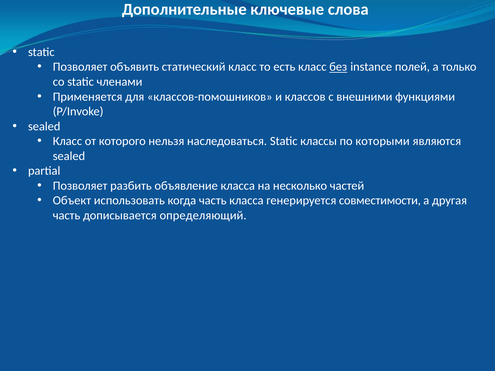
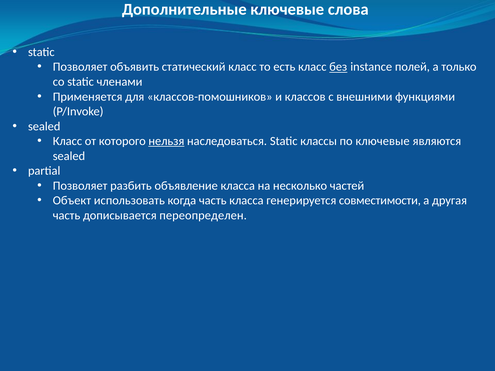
нельзя underline: none -> present (166, 141)
по которыми: которыми -> ключевые (383, 141)
определяющий: определяющий -> переопределен (203, 215)
